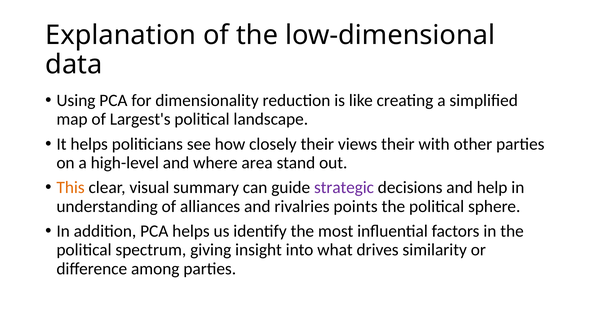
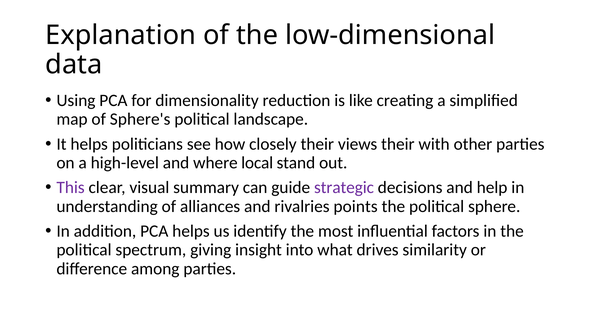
Largest's: Largest's -> Sphere's (140, 119)
area: area -> local (257, 163)
This colour: orange -> purple (71, 188)
